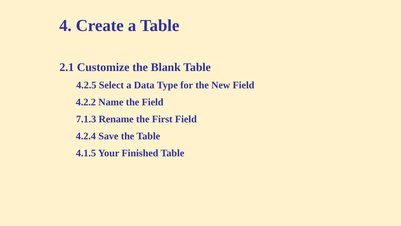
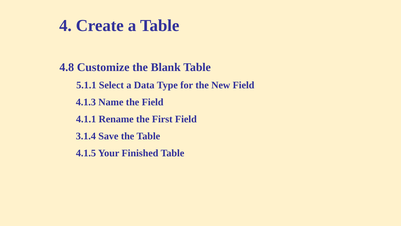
2.1: 2.1 -> 4.8 (67, 67)
4.2.5: 4.2.5 -> 5.1.1 (86, 85)
4.2.2: 4.2.2 -> 4.1.3 (86, 102)
7.1.3: 7.1.3 -> 4.1.1 (86, 119)
4.2.4: 4.2.4 -> 3.1.4 (86, 136)
